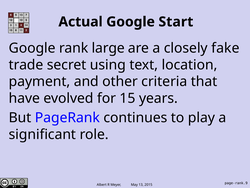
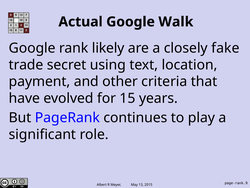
Start: Start -> Walk (176, 22)
large: large -> likely (108, 48)
